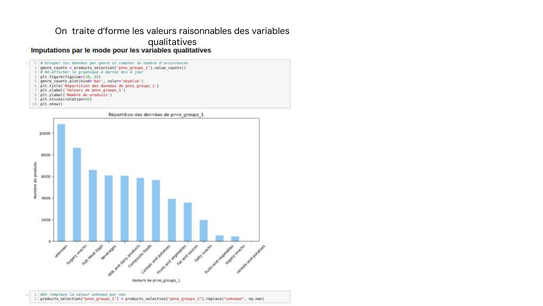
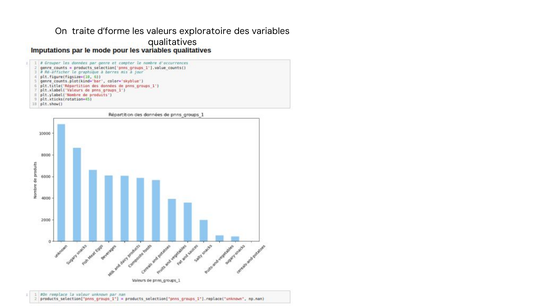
raisonnables: raisonnables -> exploratoire (205, 31)
